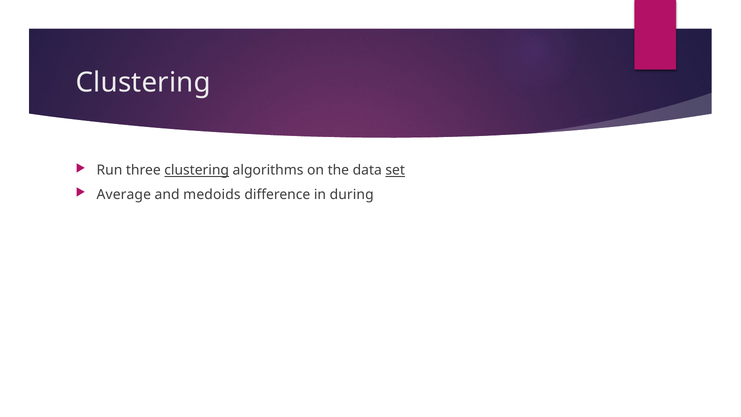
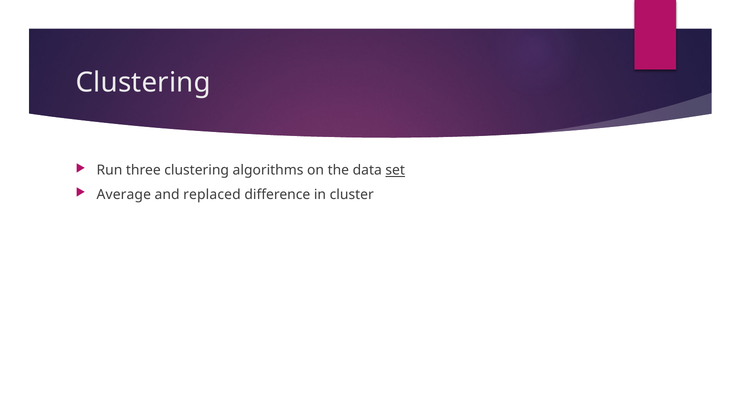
clustering underline: present -> none (197, 170)
medoids: medoids -> replaced (212, 195)
during: during -> cluster (352, 195)
